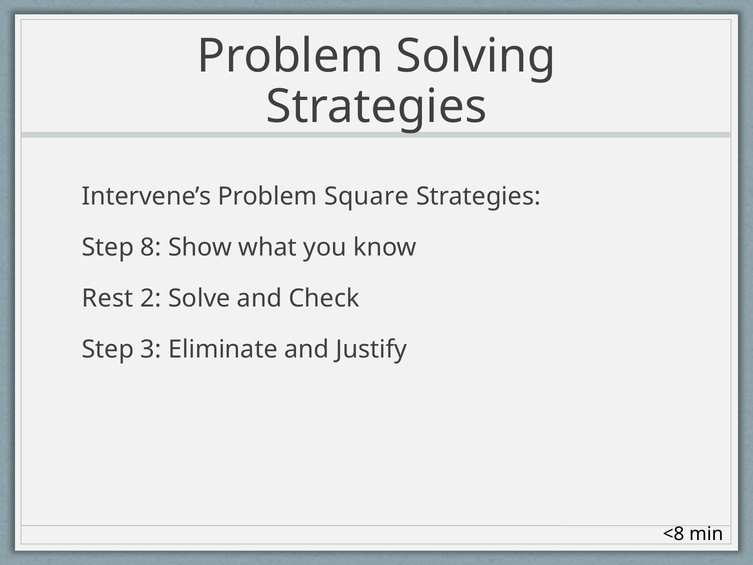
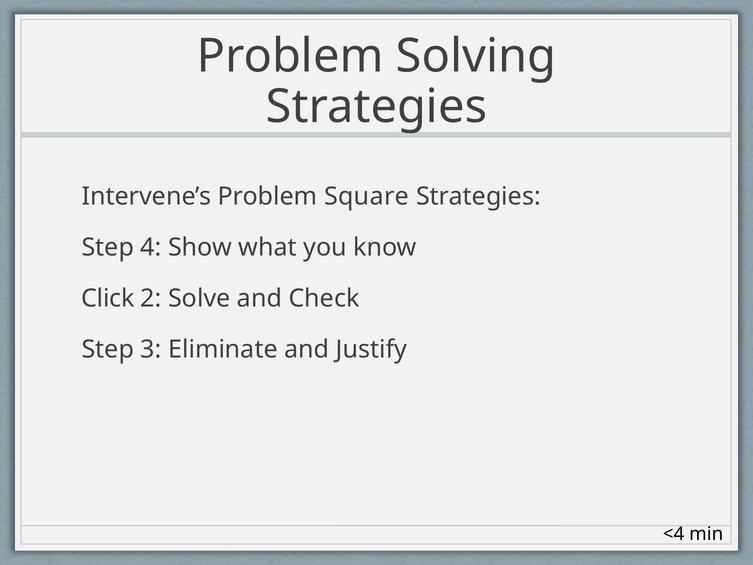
8: 8 -> 4 (151, 247)
Rest: Rest -> Click (108, 298)
<8: <8 -> <4 (674, 534)
